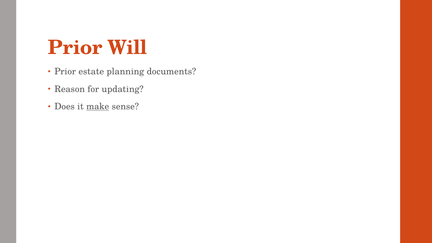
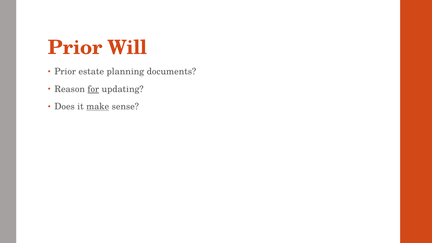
for underline: none -> present (93, 89)
